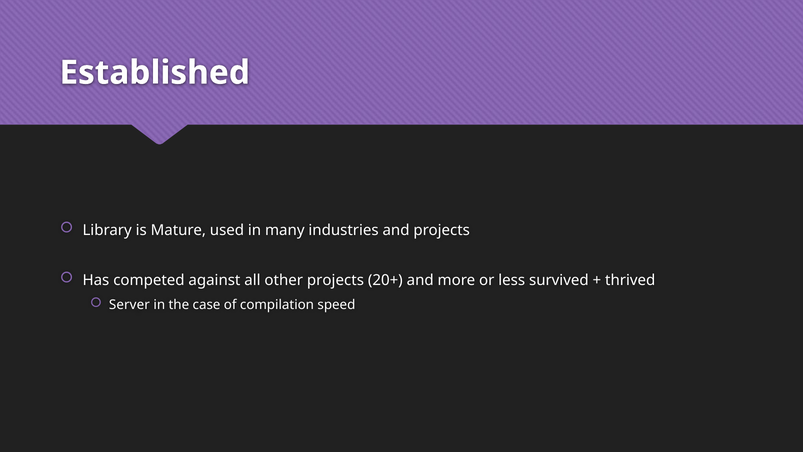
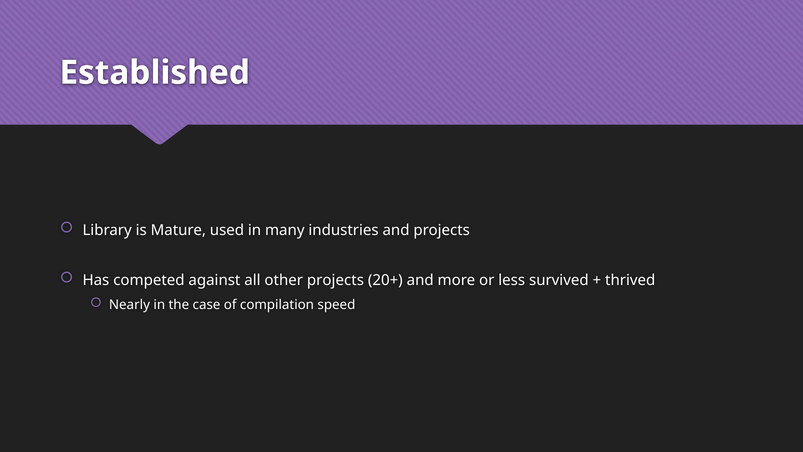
Server: Server -> Nearly (129, 305)
